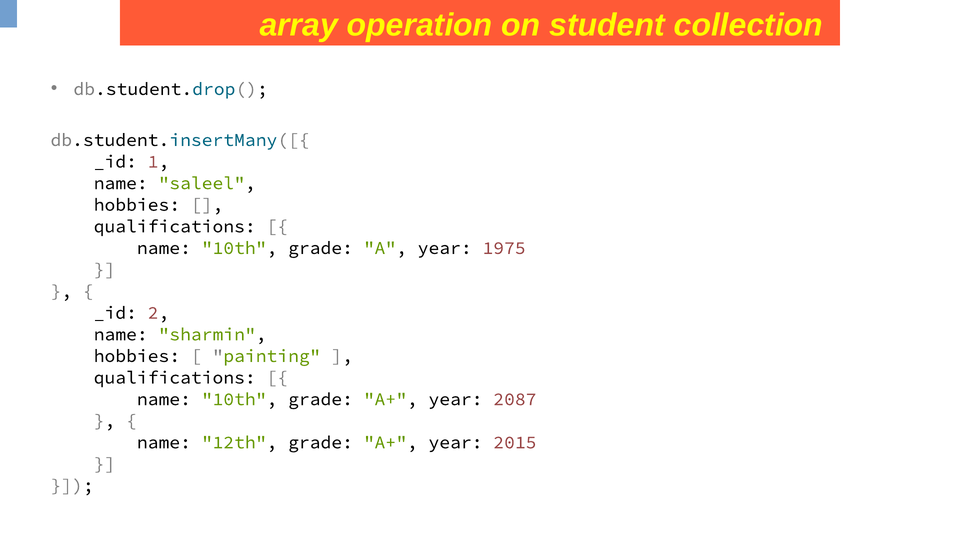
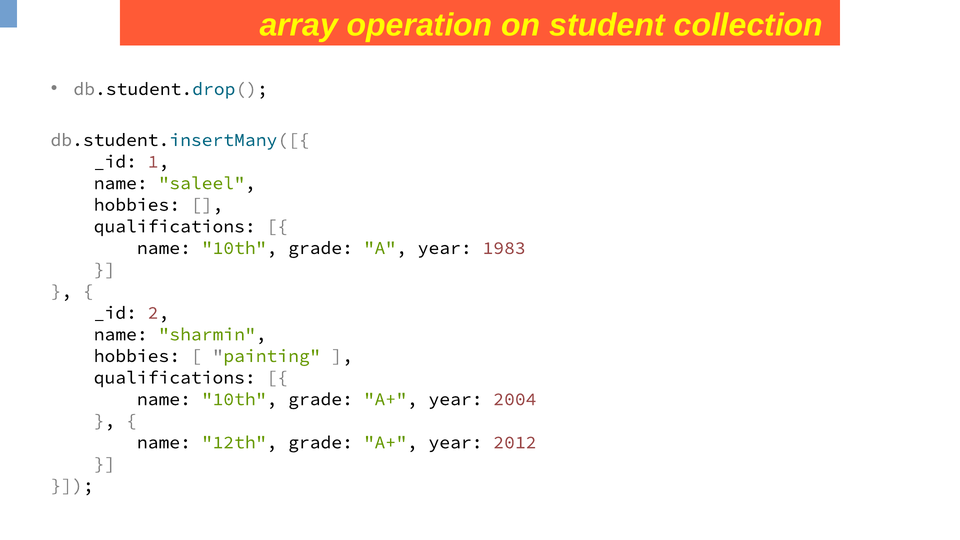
1975: 1975 -> 1983 (504, 248)
2087: 2087 -> 2004 (515, 399)
2015: 2015 -> 2012 (515, 442)
